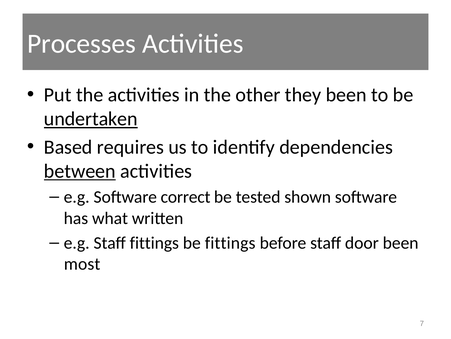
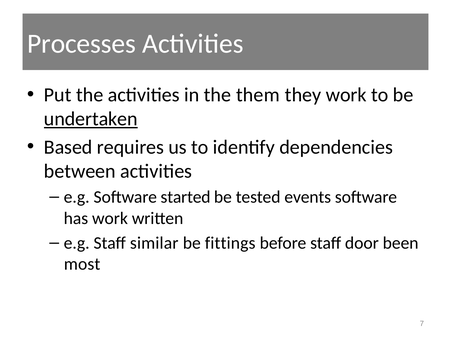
other: other -> them (258, 95)
they been: been -> work (346, 95)
between underline: present -> none (80, 171)
correct: correct -> started (186, 197)
shown: shown -> events (308, 197)
has what: what -> work (110, 218)
Staff fittings: fittings -> similar (154, 242)
